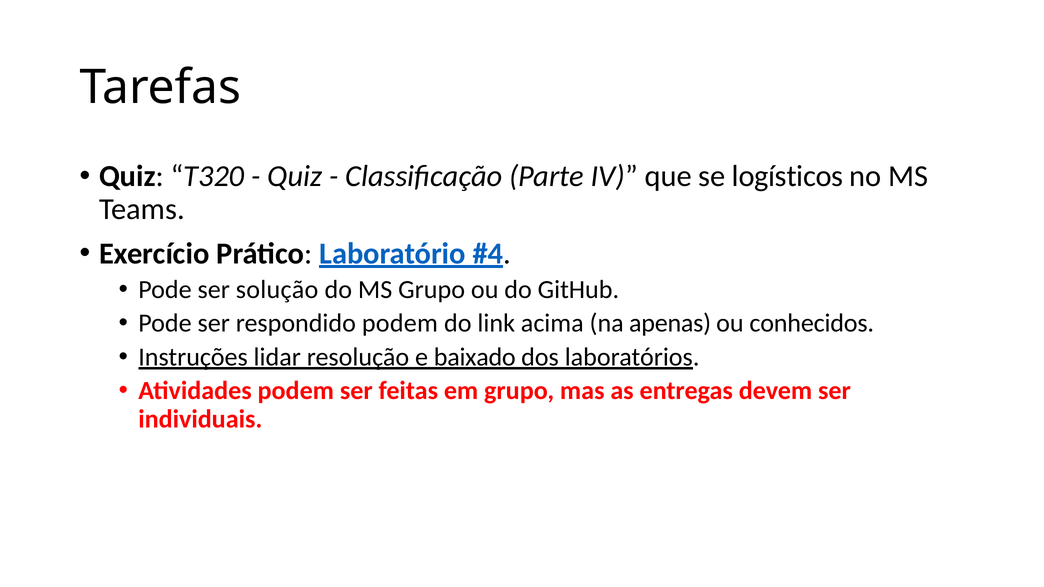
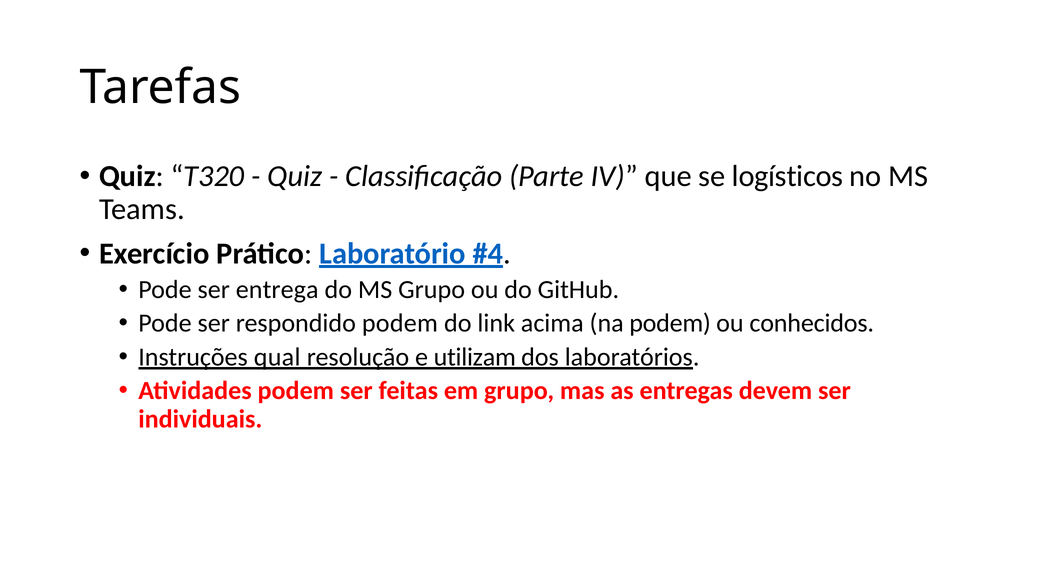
solução: solução -> entrega (277, 290)
na apenas: apenas -> podem (670, 323)
lidar: lidar -> qual (277, 357)
baixado: baixado -> utilizam (475, 357)
